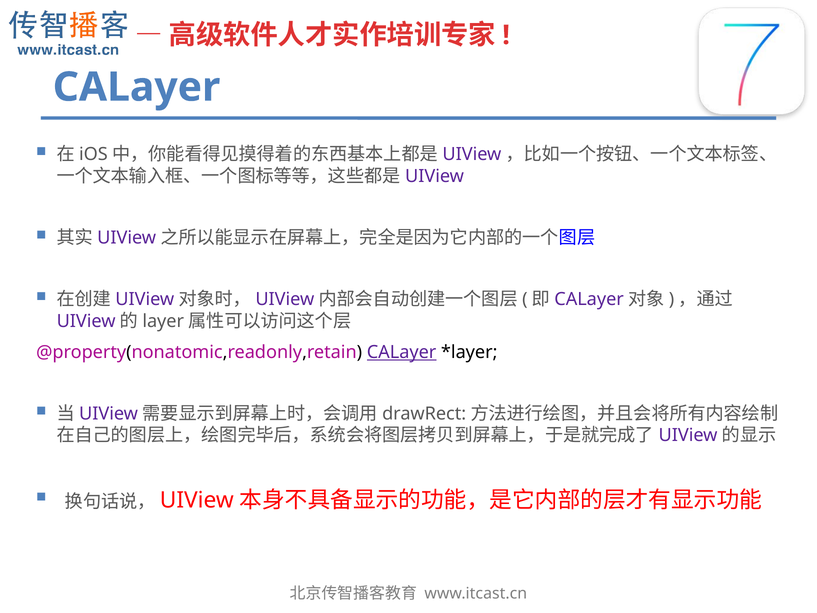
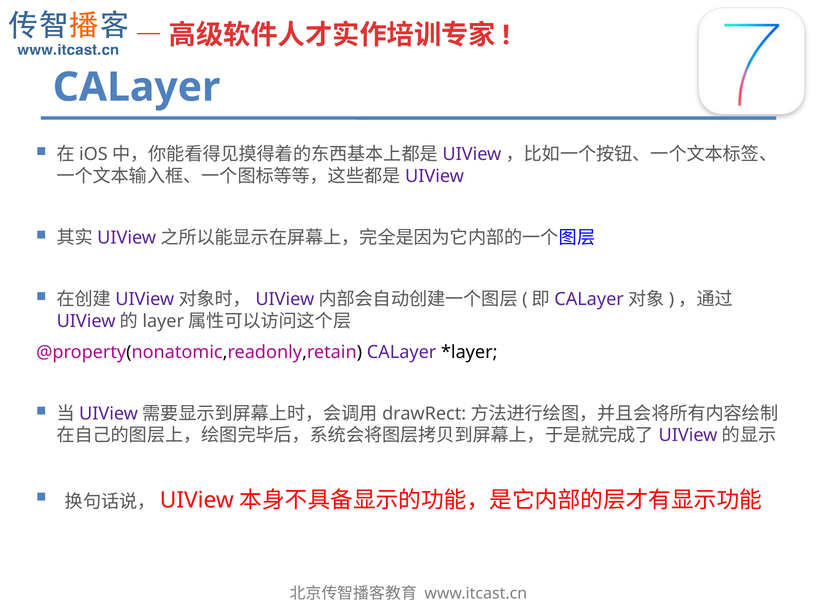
CALayer underline: present -> none (402, 352)
